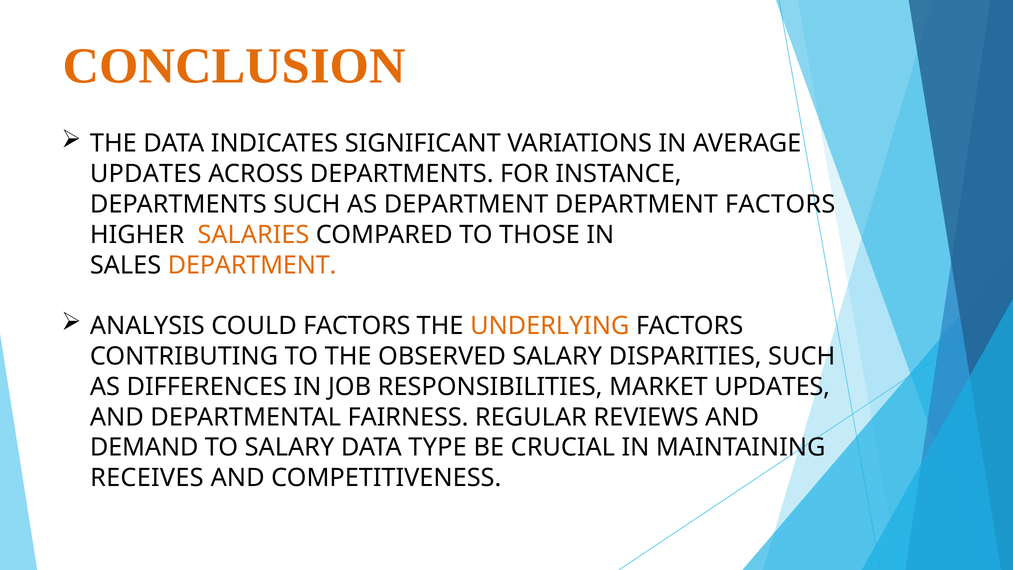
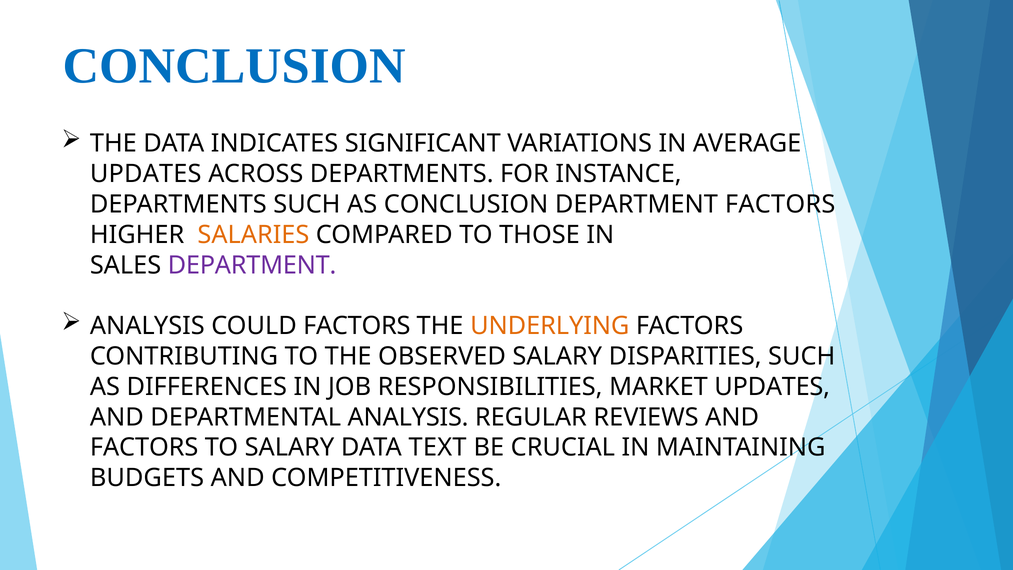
CONCLUSION colour: orange -> blue (234, 66)
AS DEPARTMENT: DEPARTMENT -> CONCLUSION (466, 204)
DEPARTMENT colour: orange -> purple (252, 265)
DEPARTMENTAL FAIRNESS: FAIRNESS -> ANALYSIS (408, 417)
DEMAND: DEMAND -> FACTORS (144, 447)
TYPE: TYPE -> TEXT (438, 447)
RECEIVES: RECEIVES -> BUDGETS (147, 478)
